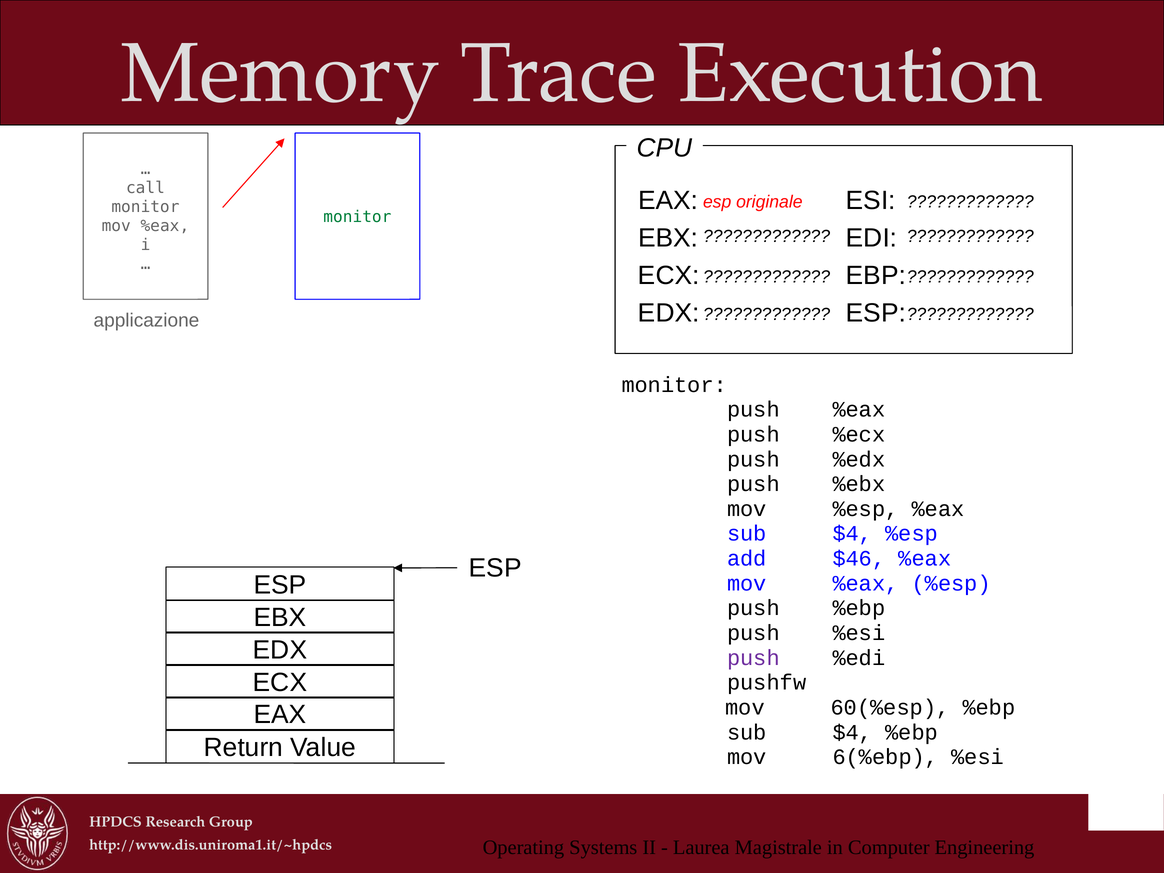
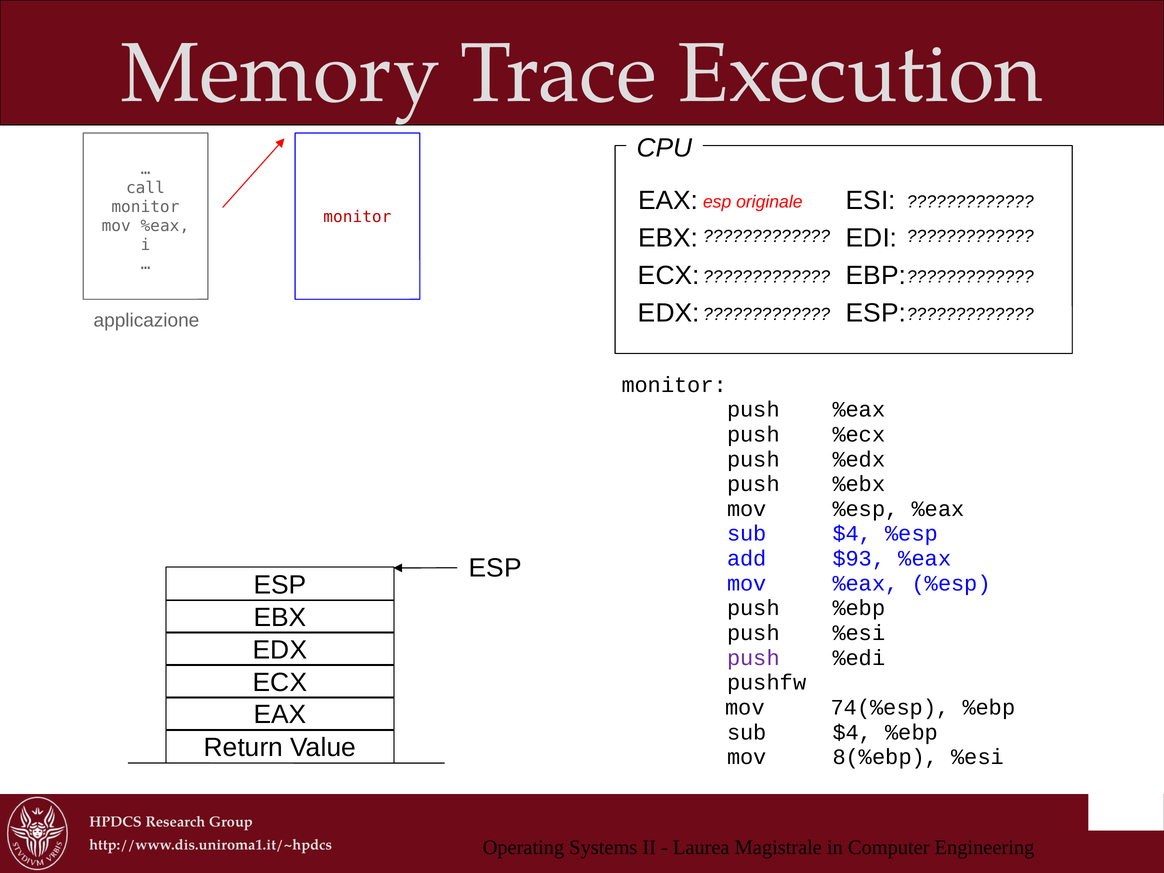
monitor colour: green -> red (357, 217)
$46: $46 -> $93 (859, 558)
60(%esp: 60(%esp -> 74(%esp (890, 707)
6(%ebp: 6(%ebp -> 8(%ebp (885, 757)
